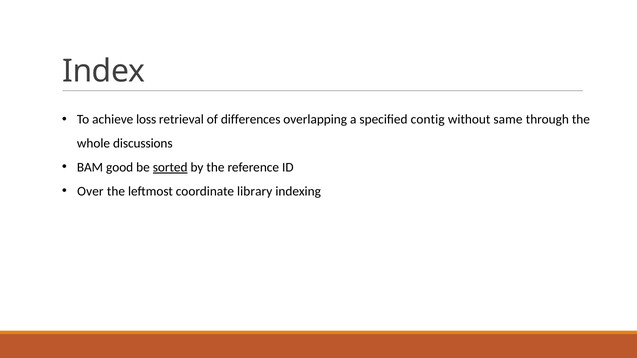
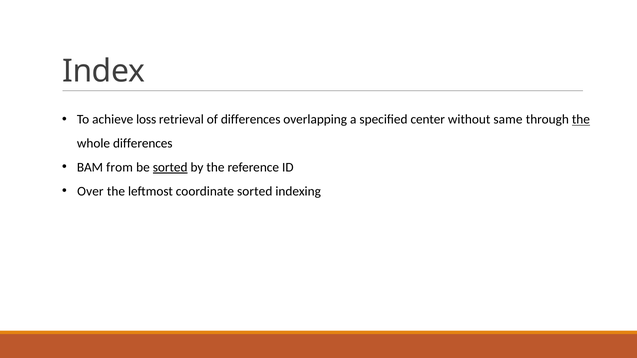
contig: contig -> center (428, 120)
the underline: none -> present (581, 120)
whole discussions: discussions -> differences (143, 144)
good: good -> from (120, 167)
coordinate library: library -> sorted (255, 191)
